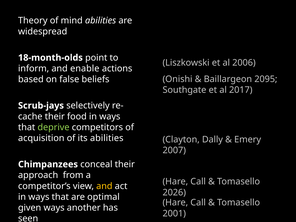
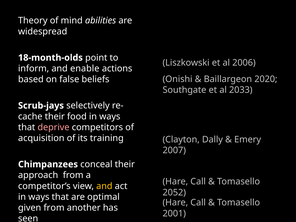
2095: 2095 -> 2020 (266, 79)
2017: 2017 -> 2033 (241, 90)
deprive colour: light green -> pink (54, 127)
its abilities: abilities -> training (107, 138)
2026: 2026 -> 2052 (174, 192)
given ways: ways -> from (54, 208)
